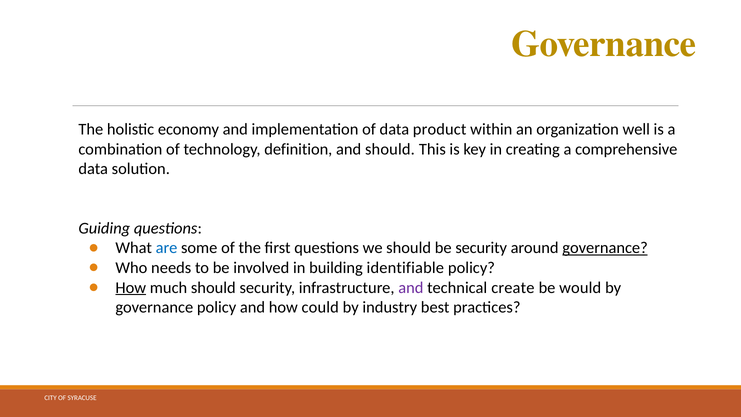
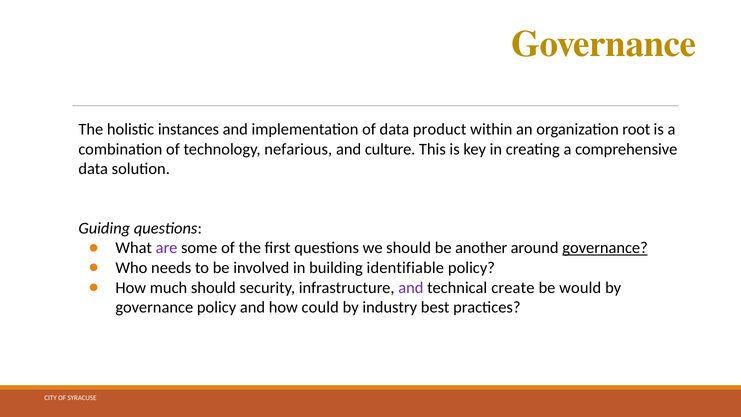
economy: economy -> instances (188, 129)
well: well -> root (636, 129)
definition: definition -> nefarious (298, 149)
and should: should -> culture (390, 149)
are colour: blue -> purple (167, 248)
be security: security -> another (481, 248)
How underline: present -> none (131, 288)
